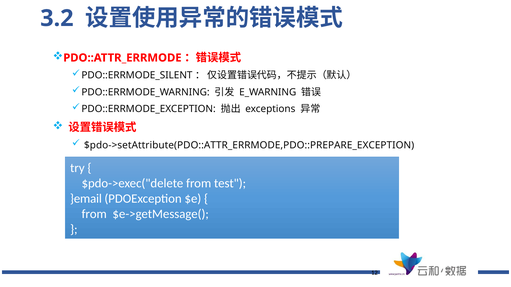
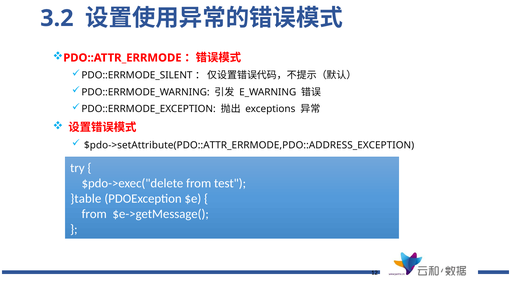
$pdo->setAttribute(PDO::ATTR_ERRMODE,PDO::PREPARE_EXCEPTION: $pdo->setAttribute(PDO::ATTR_ERRMODE,PDO::PREPARE_EXCEPTION -> $pdo->setAttribute(PDO::ATTR_ERRMODE,PDO::ADDRESS_EXCEPTION (249, 145)
}email: }email -> }table (86, 199)
